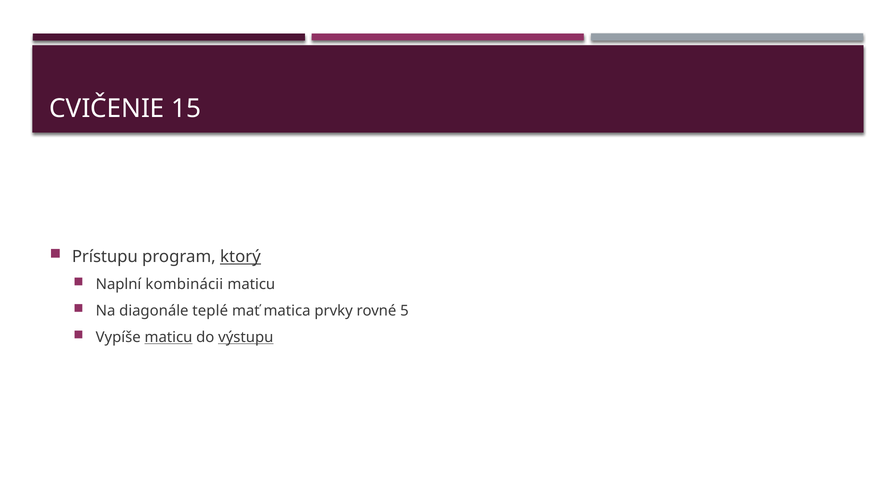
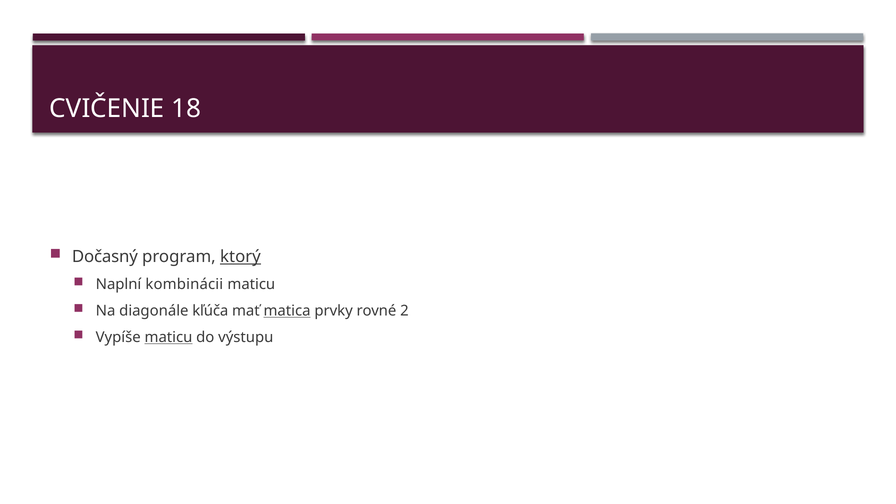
15: 15 -> 18 (186, 109)
Prístupu: Prístupu -> Dočasný (105, 257)
teplé: teplé -> kľúča (210, 311)
matica underline: none -> present (287, 311)
5: 5 -> 2 (404, 311)
výstupu underline: present -> none (246, 337)
